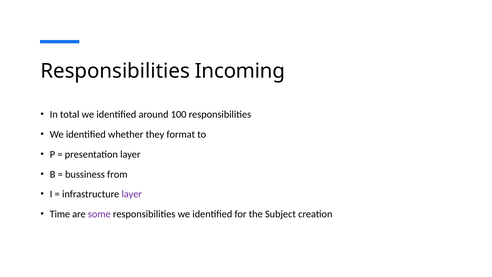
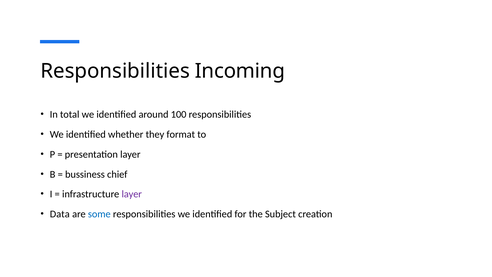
from: from -> chief (117, 174)
Time: Time -> Data (60, 214)
some colour: purple -> blue (99, 214)
